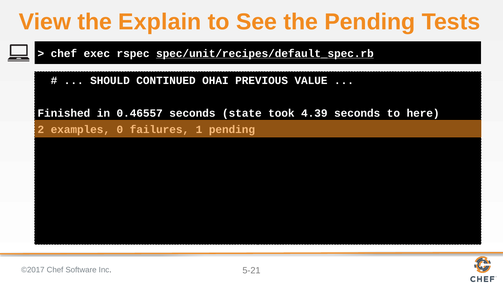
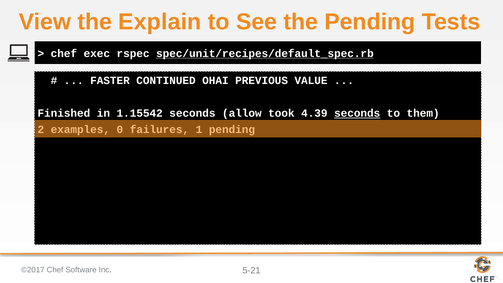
SHOULD: SHOULD -> FASTER (110, 80)
0.46557: 0.46557 -> 1.15542 (140, 113)
state: state -> allow (242, 113)
seconds underline: none -> present (357, 113)
here: here -> them (423, 113)
